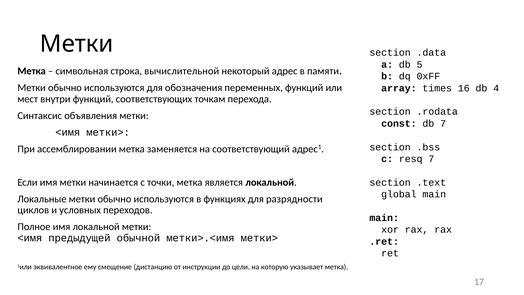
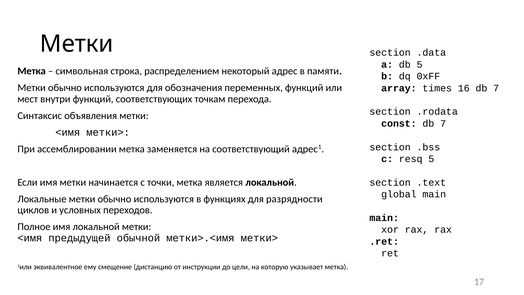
вычислительной: вычислительной -> распределением (182, 71)
16 db 4: 4 -> 7 (496, 88)
resq 7: 7 -> 5 (431, 159)
